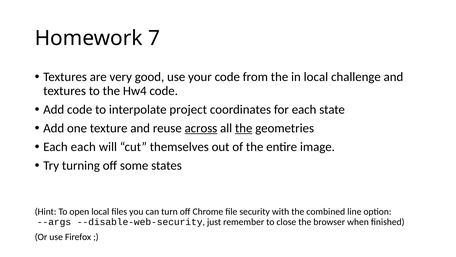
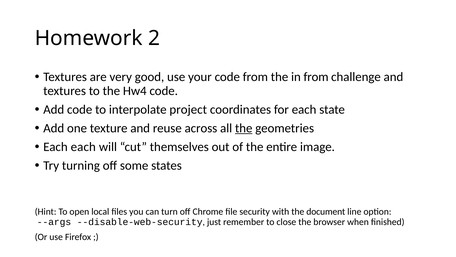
7: 7 -> 2 (154, 38)
in local: local -> from (316, 77)
across underline: present -> none (201, 128)
combined: combined -> document (326, 211)
